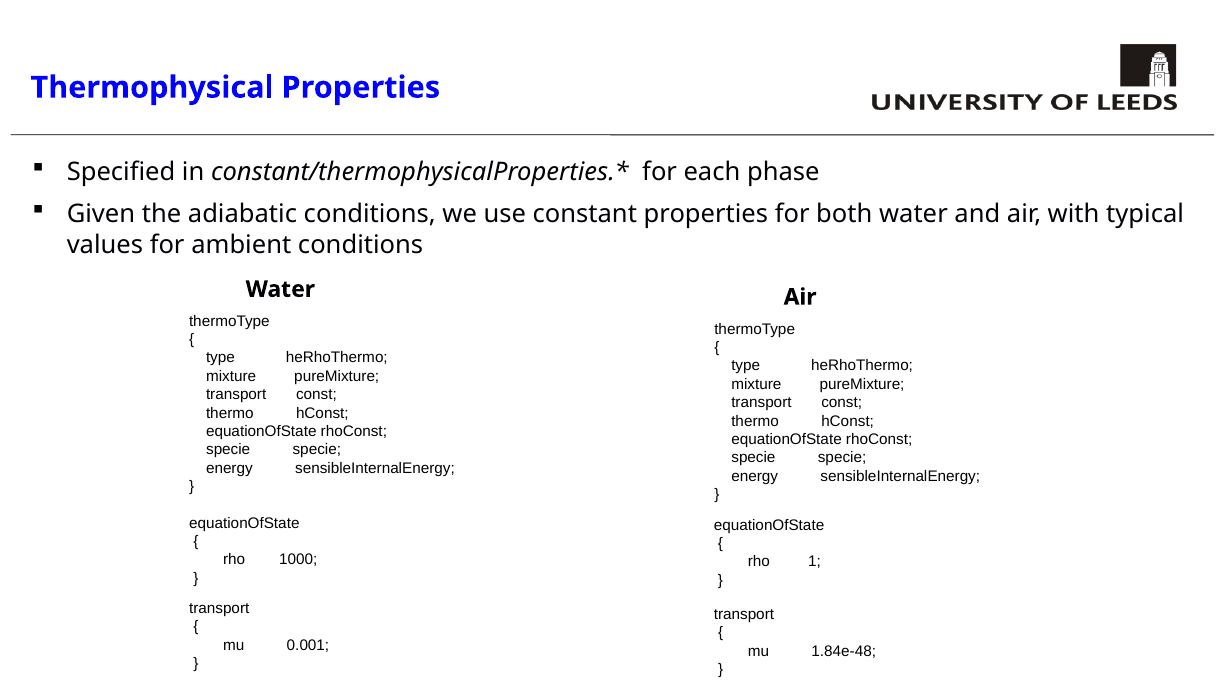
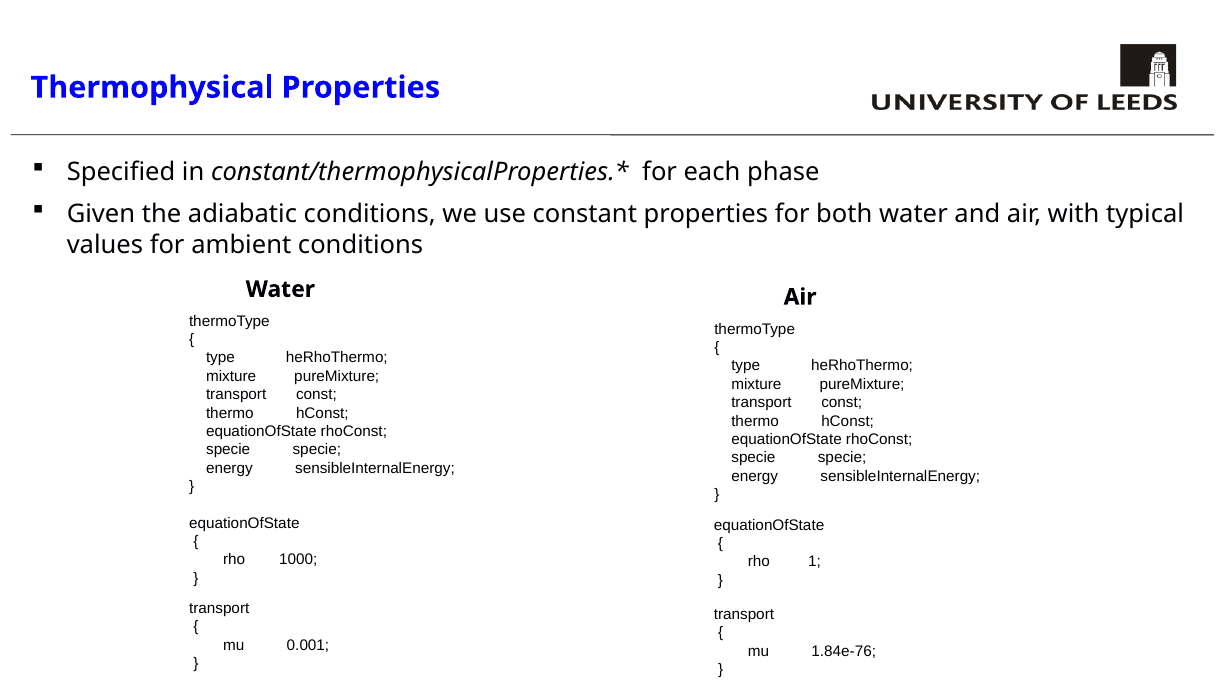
1.84e-48: 1.84e-48 -> 1.84e-76 (844, 651)
